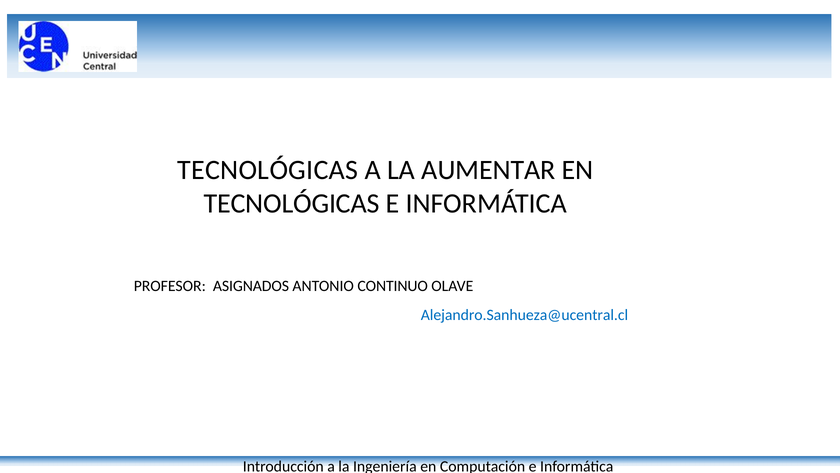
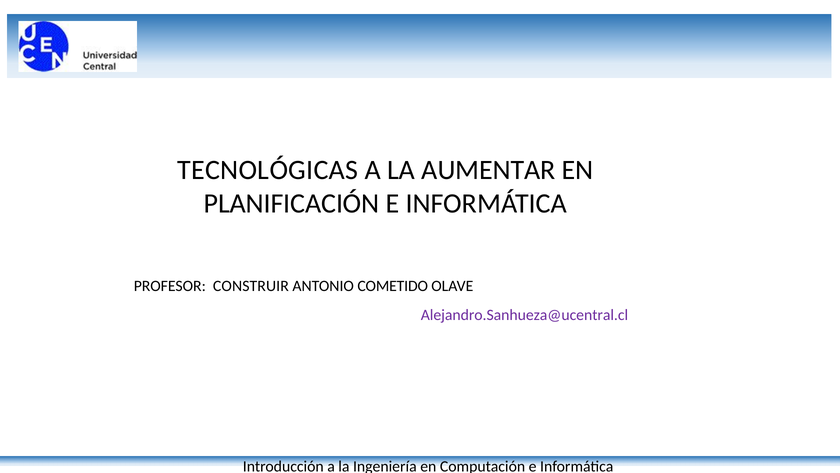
TECNOLÓGICAS: TECNOLÓGICAS -> PLANIFICACIÓN (292, 203)
ASIGNADOS: ASIGNADOS -> CONSTRUIR (251, 286)
CONTINUO: CONTINUO -> COMETIDO (393, 286)
Alejandro.Sanhueza@ucentral.cl colour: blue -> purple (524, 315)
